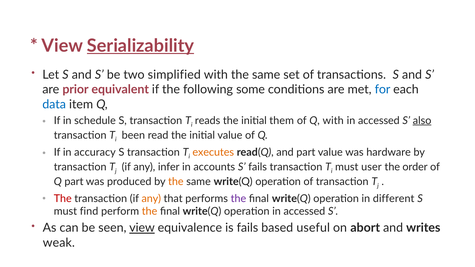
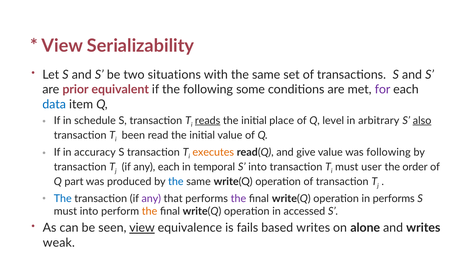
Serializability underline: present -> none (141, 46)
simplified: simplified -> situations (174, 75)
for colour: blue -> purple (383, 90)
reads underline: none -> present (208, 121)
them: them -> place (282, 121)
Q with: with -> level (333, 121)
accessed: accessed -> arbitrary (379, 121)
and part: part -> give (306, 152)
was hardware: hardware -> following (389, 152)
any infer: infer -> each (169, 167)
accounts: accounts -> temporal (214, 167)
S fails: fails -> into (258, 167)
the colour: orange -> blue (176, 182)
The colour: red -> blue (63, 199)
any colour: orange -> purple (151, 199)
in different: different -> performs (394, 199)
must find: find -> into (89, 212)
based useful: useful -> writes (313, 228)
abort: abort -> alone (365, 228)
